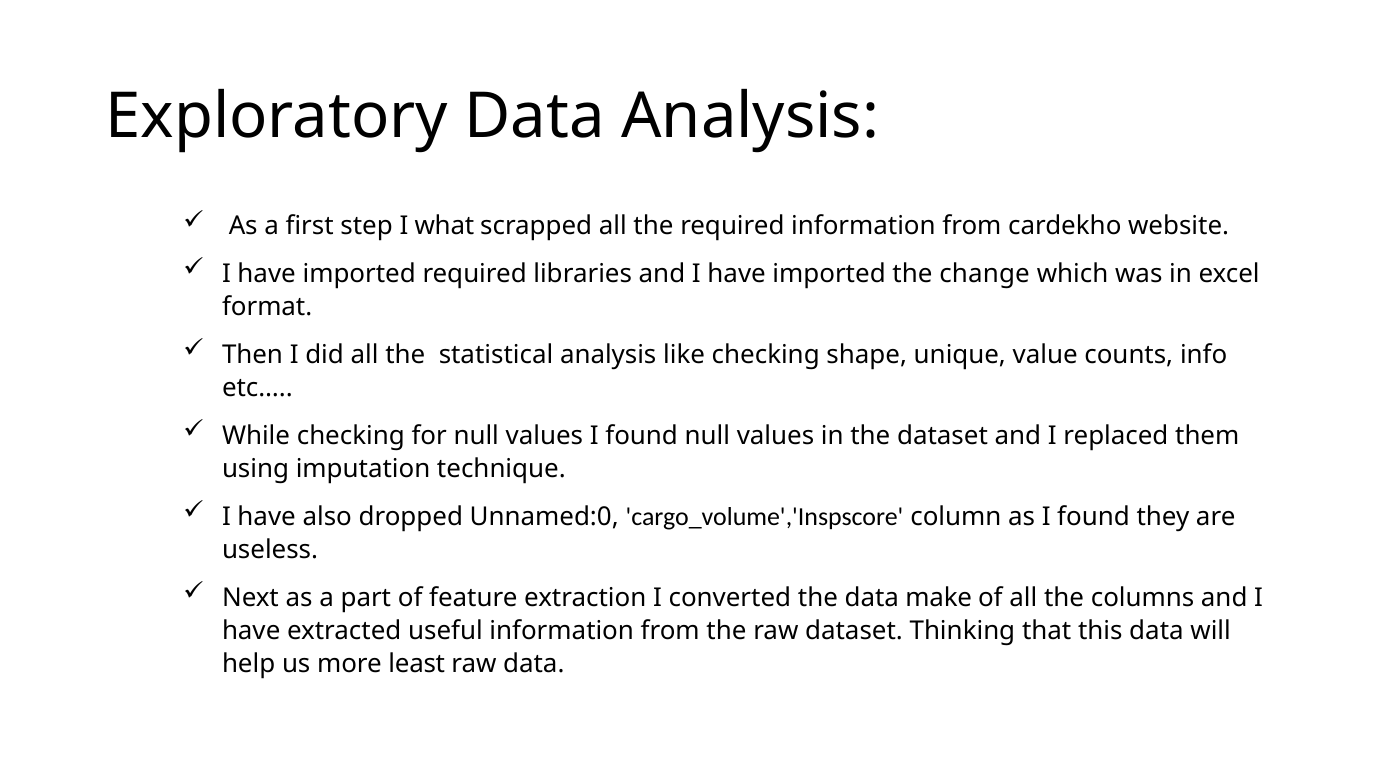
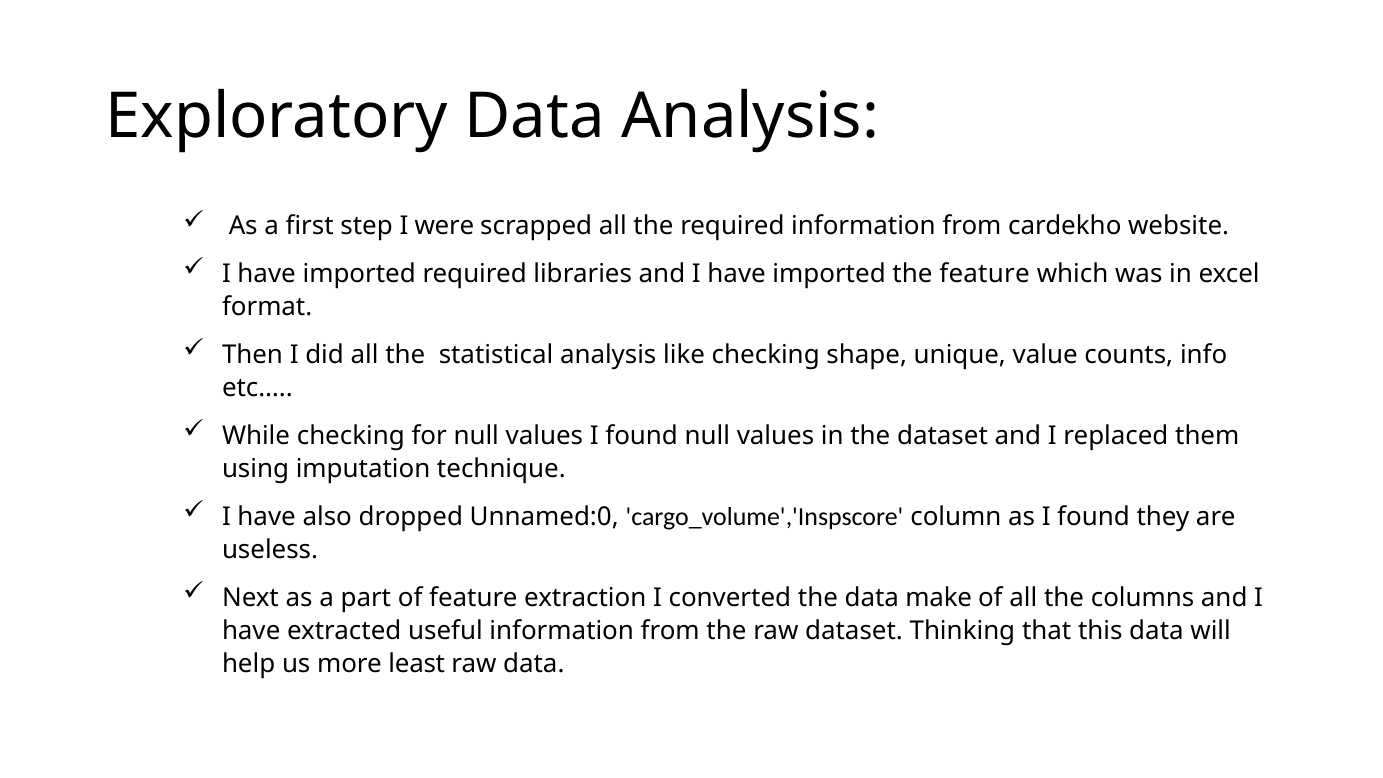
what: what -> were (444, 226)
the change: change -> feature (985, 274)
